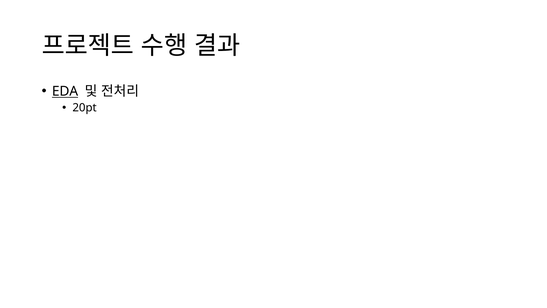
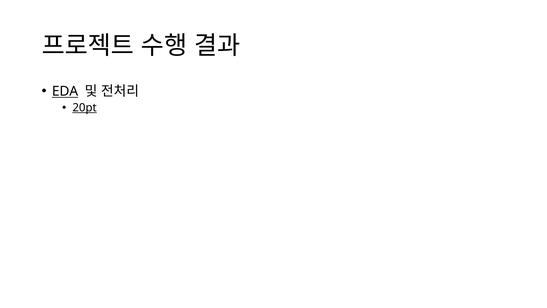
20pt underline: none -> present (85, 108)
